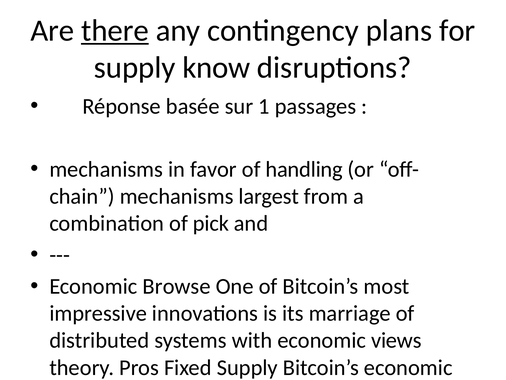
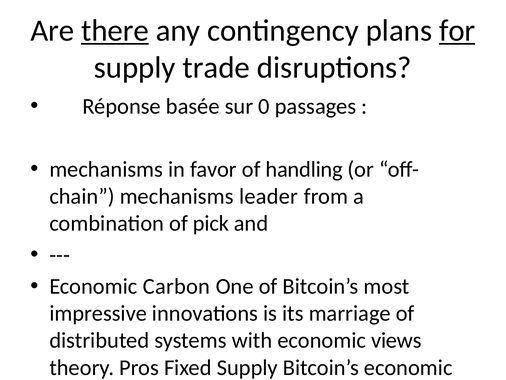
for underline: none -> present (457, 30)
know: know -> trade (216, 68)
sur 1: 1 -> 0 (264, 106)
largest: largest -> leader (269, 196)
Browse: Browse -> Carbon (176, 286)
